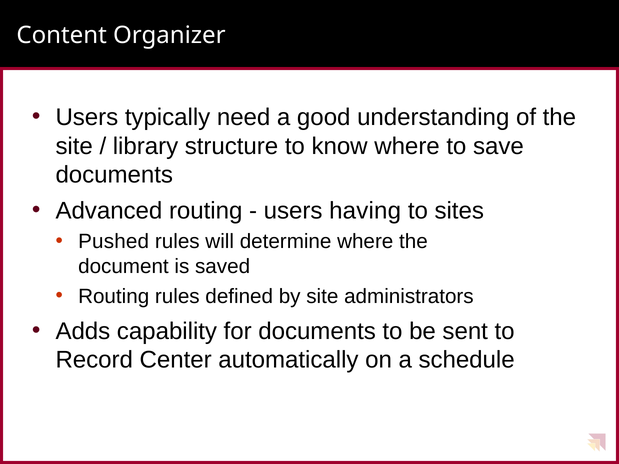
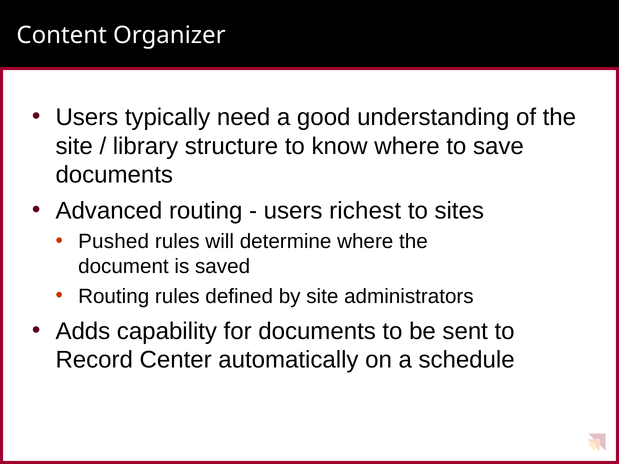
having: having -> richest (365, 211)
